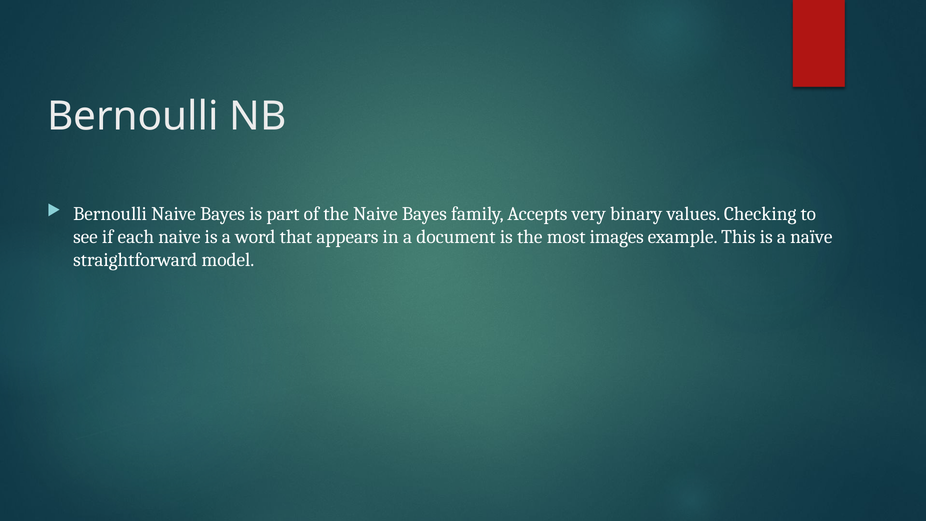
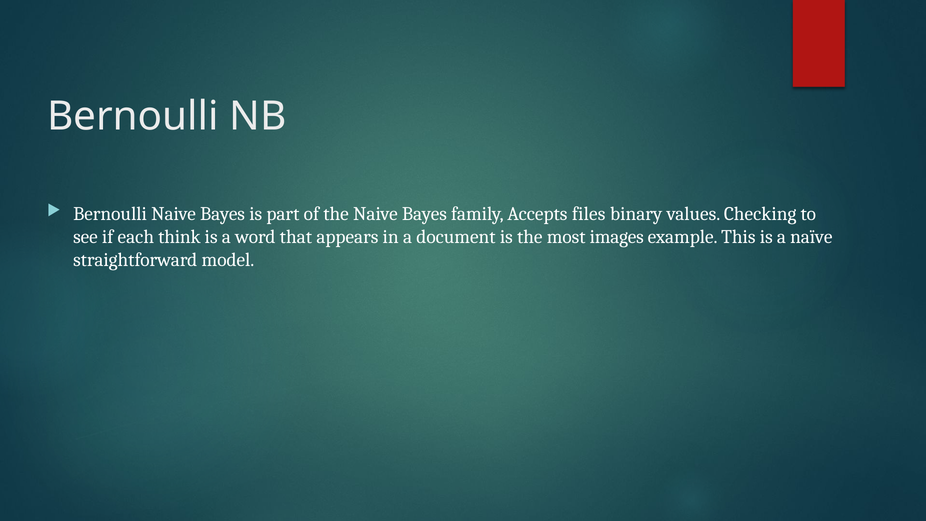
very: very -> files (589, 214)
each naive: naive -> think (179, 237)
